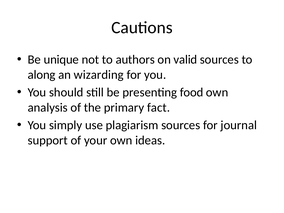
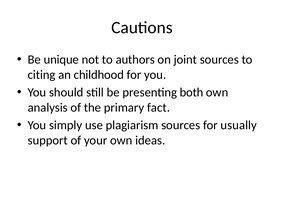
valid: valid -> joint (185, 60)
along: along -> citing (42, 75)
wizarding: wizarding -> childhood (99, 75)
food: food -> both (192, 92)
journal: journal -> usually (239, 125)
